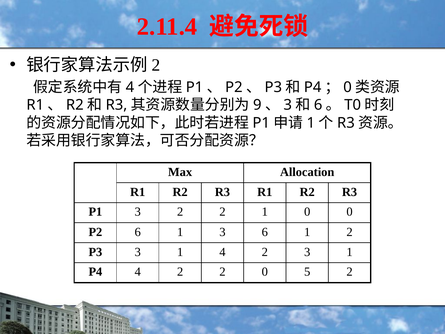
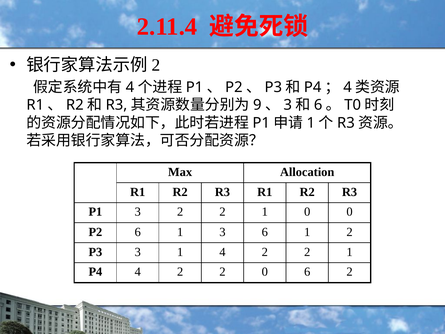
0: 0 -> 4 (348, 87)
1 4 2 3: 3 -> 2 (307, 252)
0 5: 5 -> 6 (307, 272)
